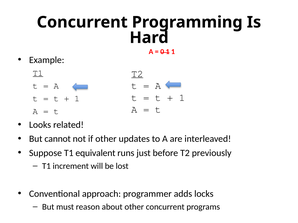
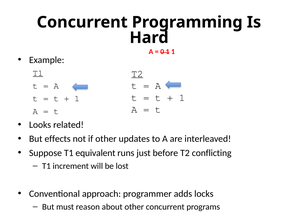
cannot: cannot -> effects (58, 139)
previously: previously -> conflicting (212, 153)
